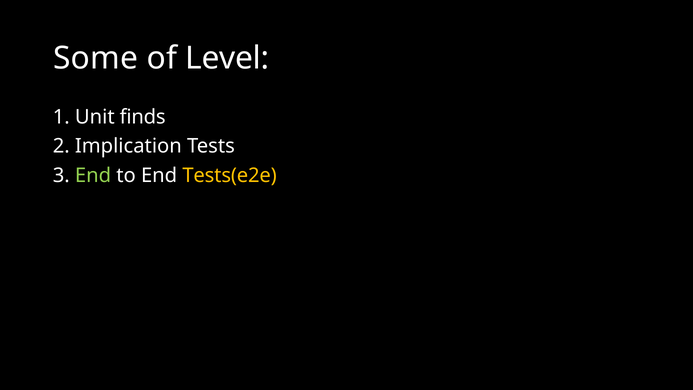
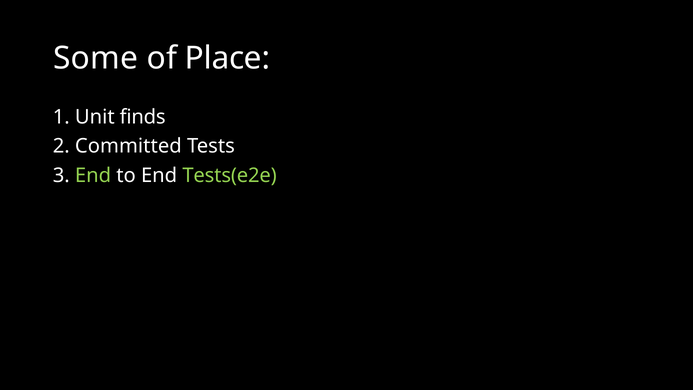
Level: Level -> Place (227, 58)
Implication: Implication -> Committed (128, 146)
Tests(e2e colour: yellow -> light green (230, 175)
